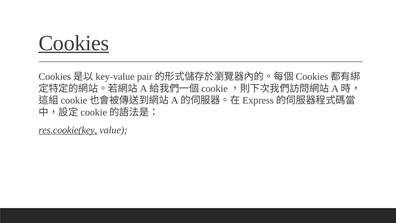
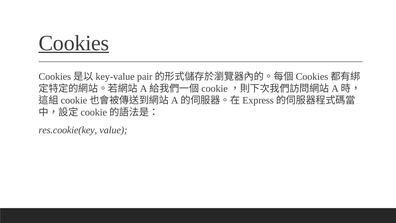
res.cookie(key underline: present -> none (68, 130)
